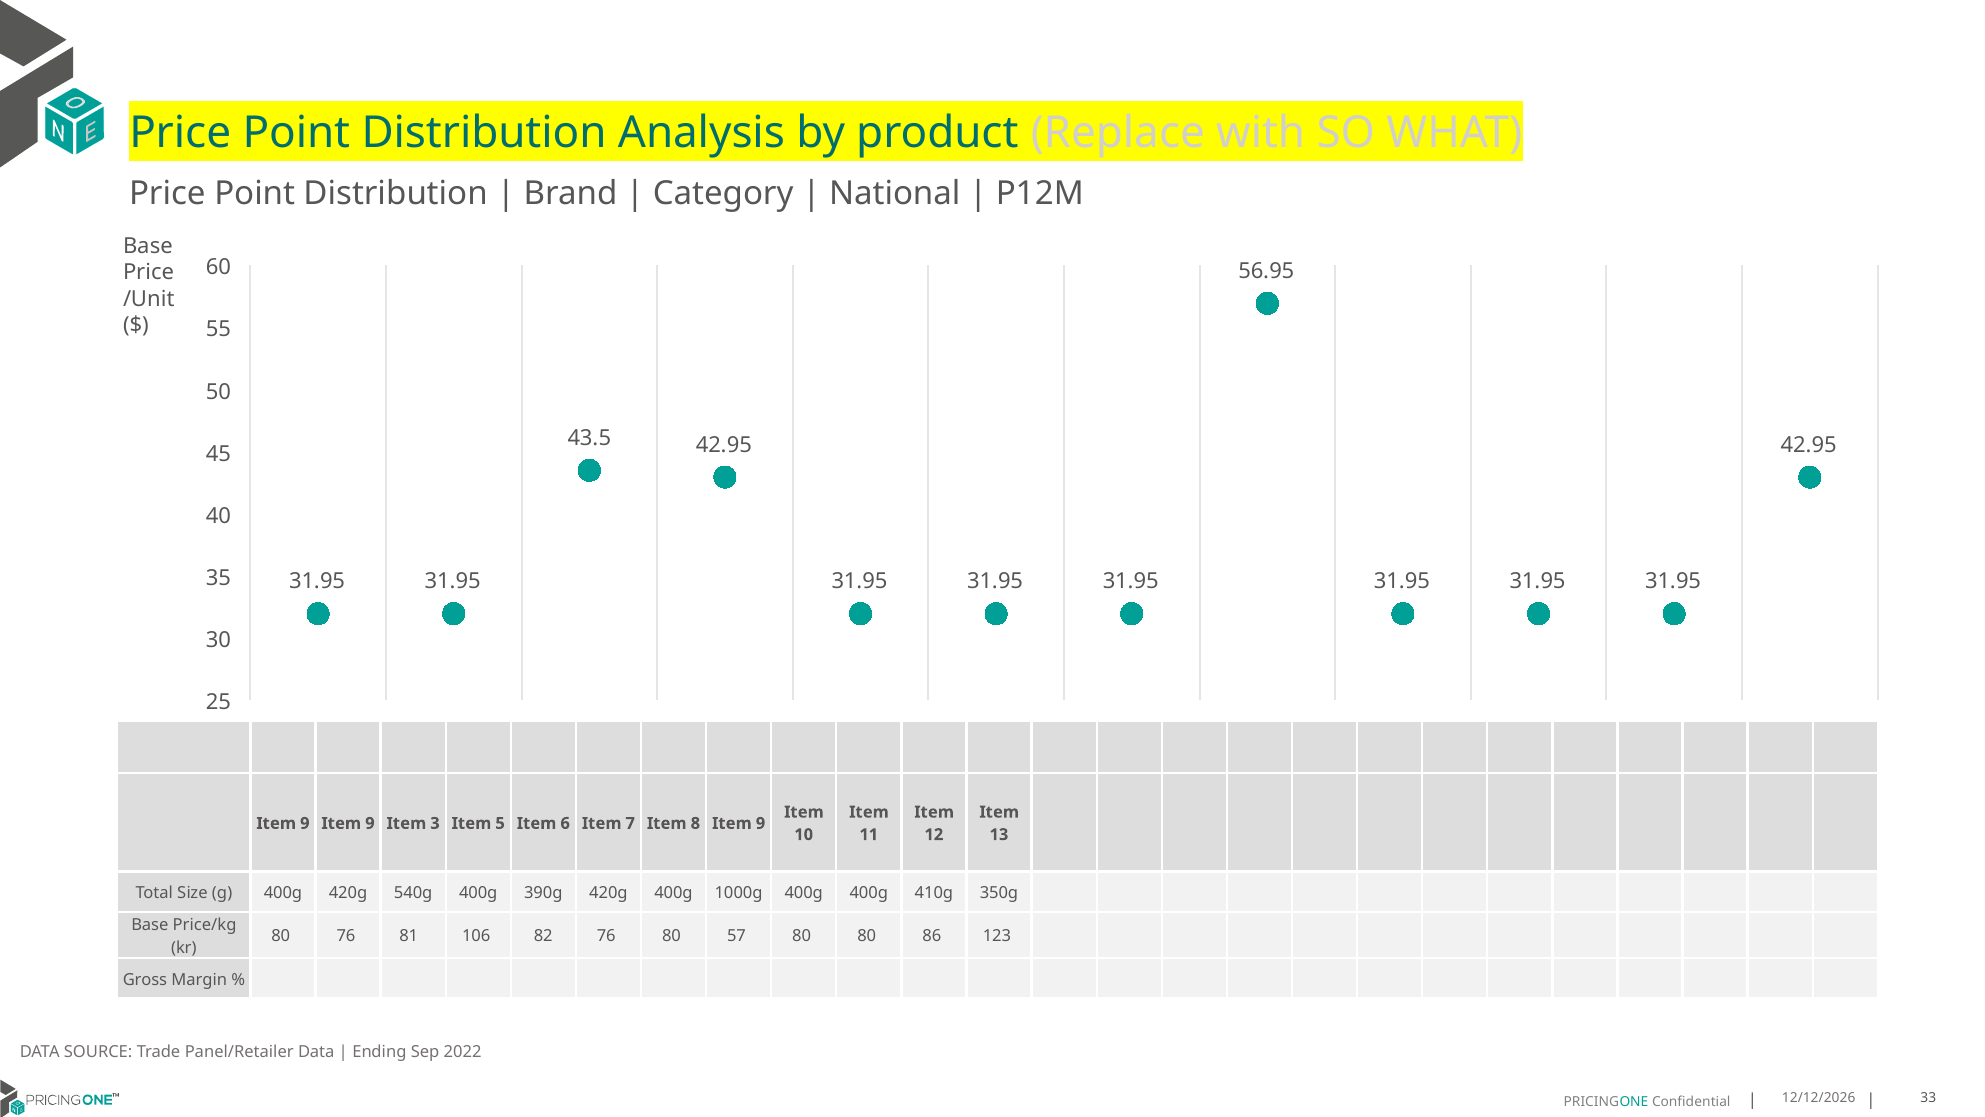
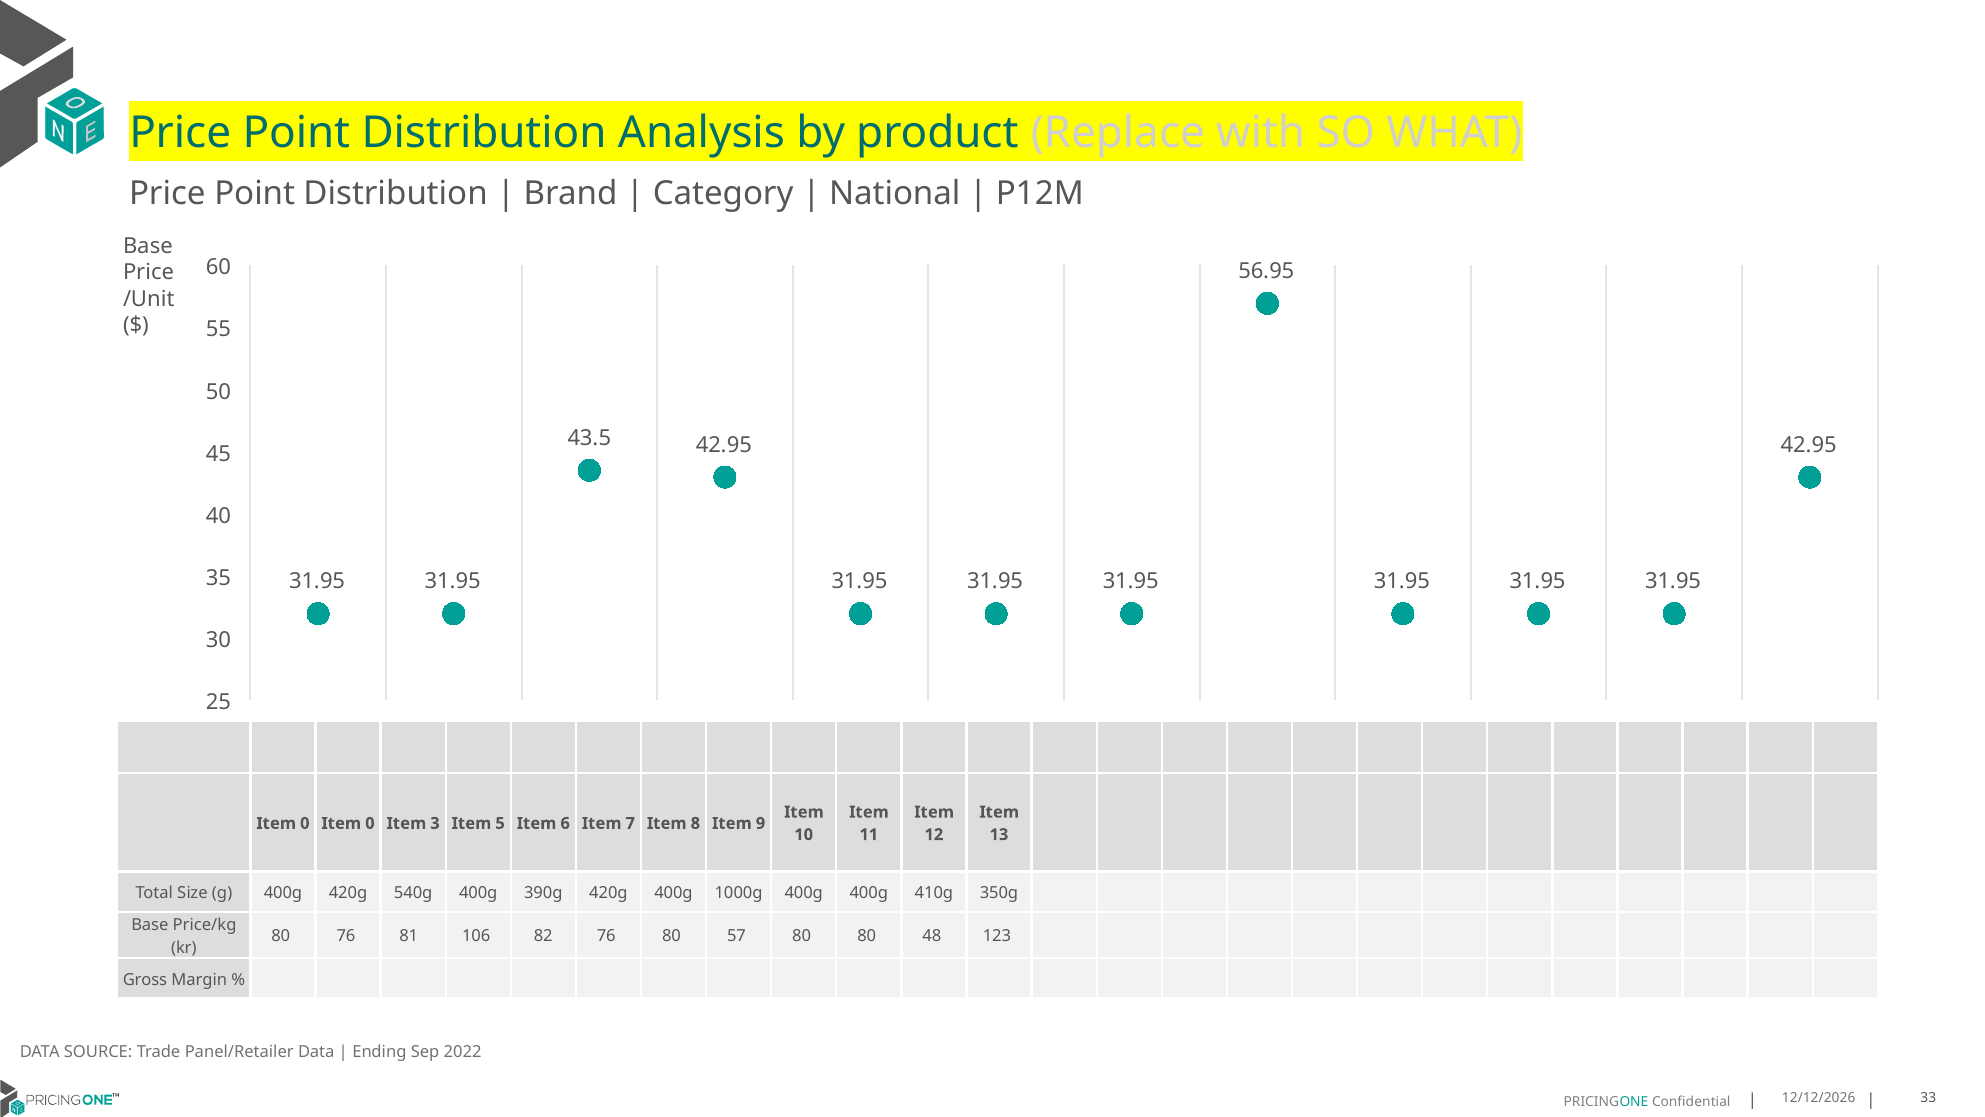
9: 9 -> 0 (305, 823)
9: 9 -> 0 (370, 823)
86: 86 -> 48 (932, 936)
